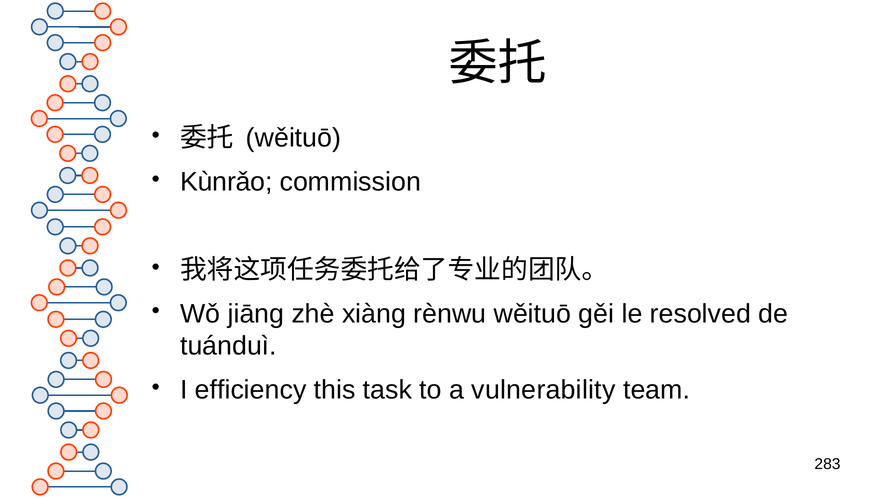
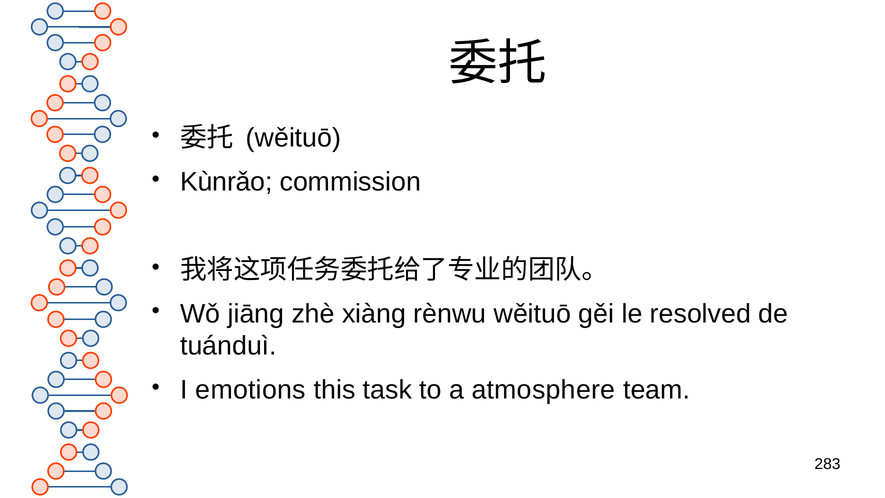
efficiency: efficiency -> emotions (251, 390)
vulnerability: vulnerability -> atmosphere (543, 390)
